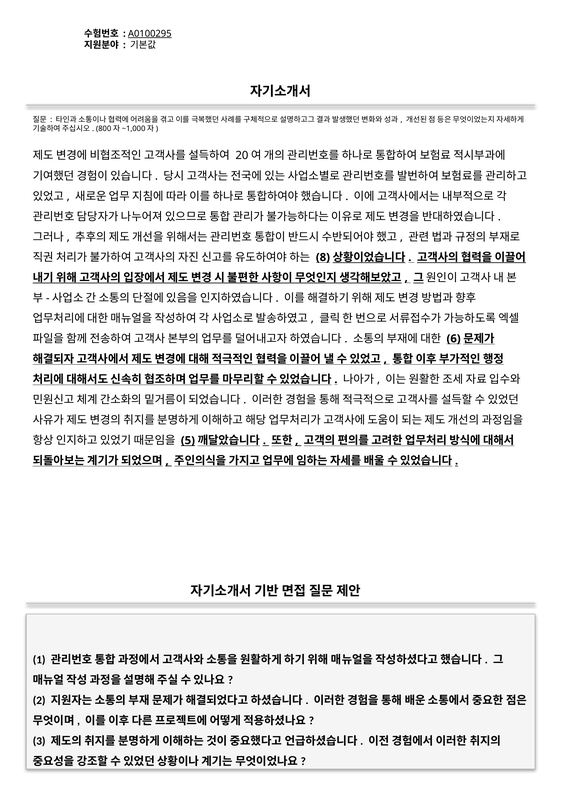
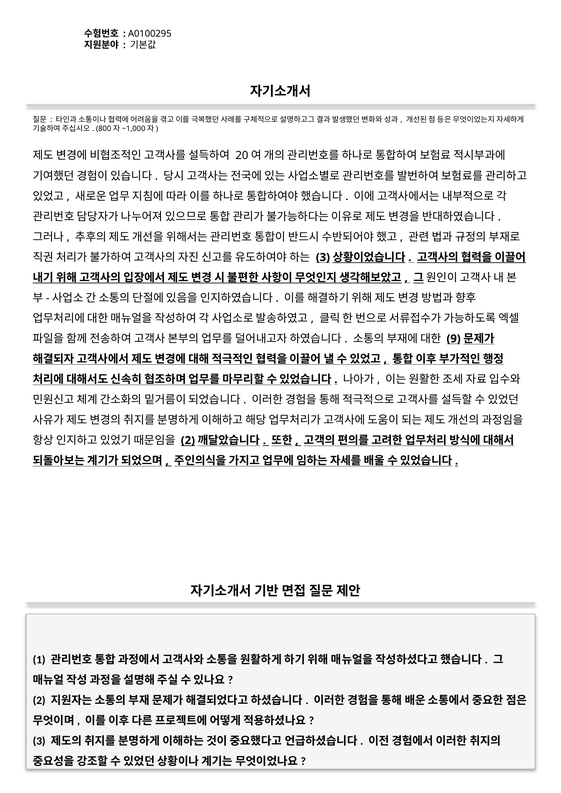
A0100295 underline: present -> none (150, 34)
8: 8 -> 3 (323, 257)
6: 6 -> 9 (454, 339)
5: 5 -> 2 (188, 441)
